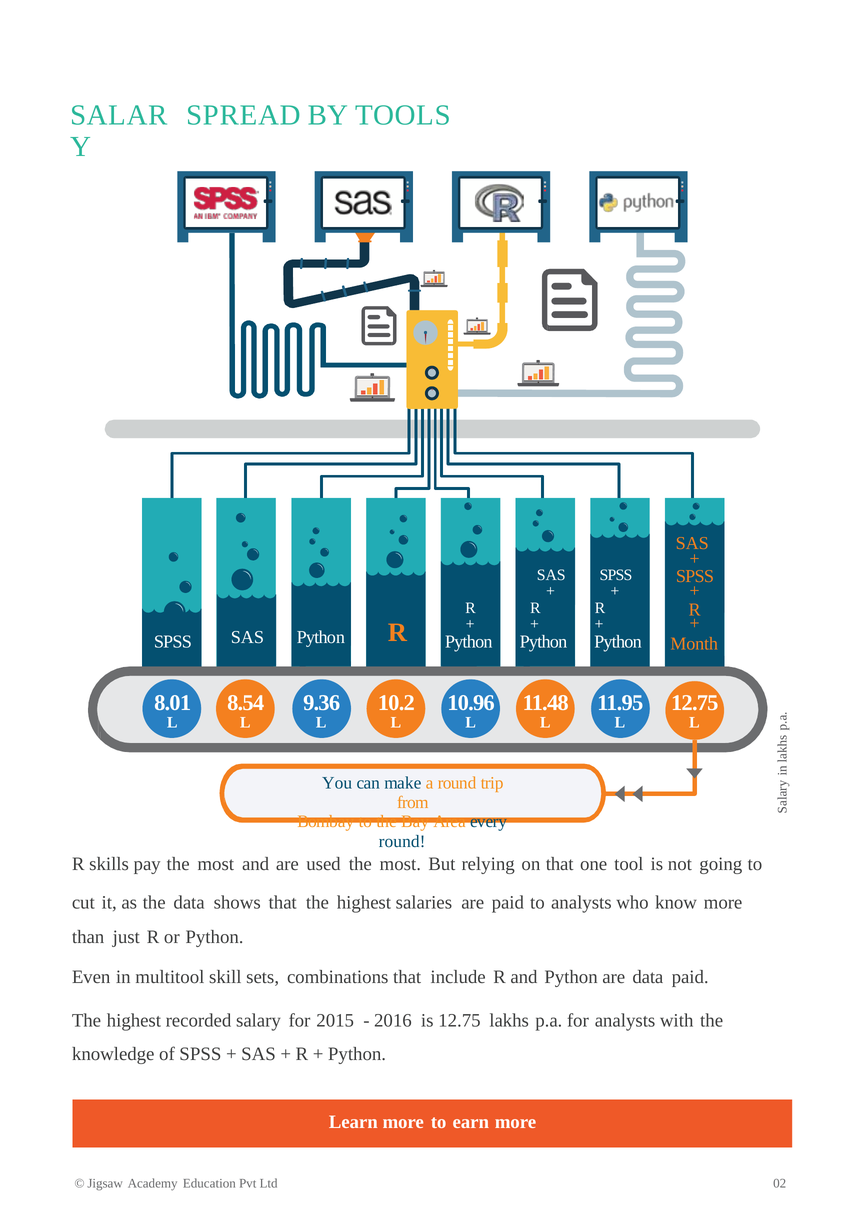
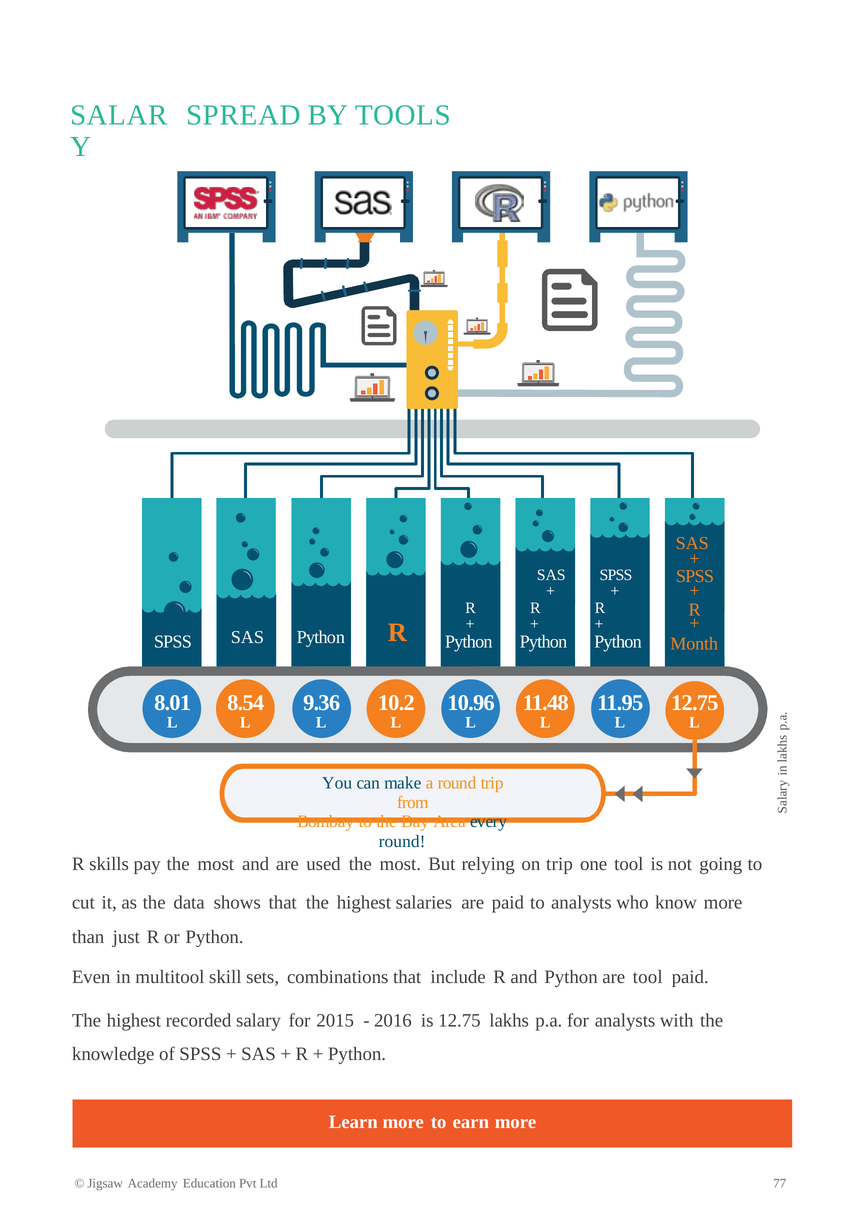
on that: that -> trip (559, 864)
are data: data -> tool (648, 977)
02: 02 -> 77 (780, 1184)
